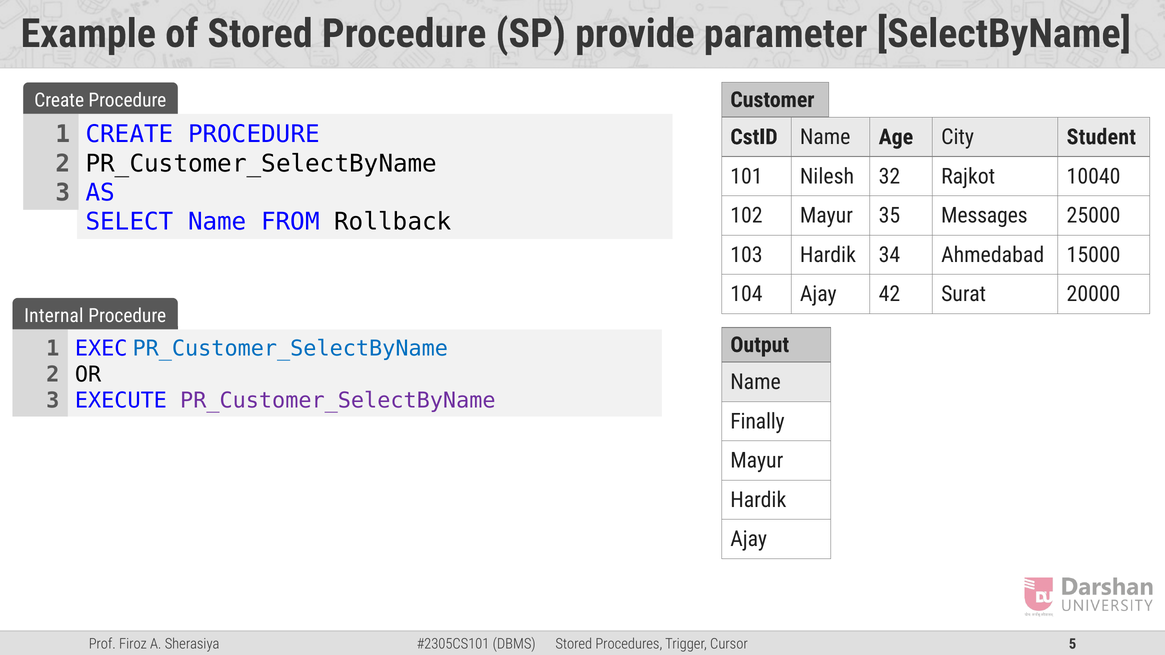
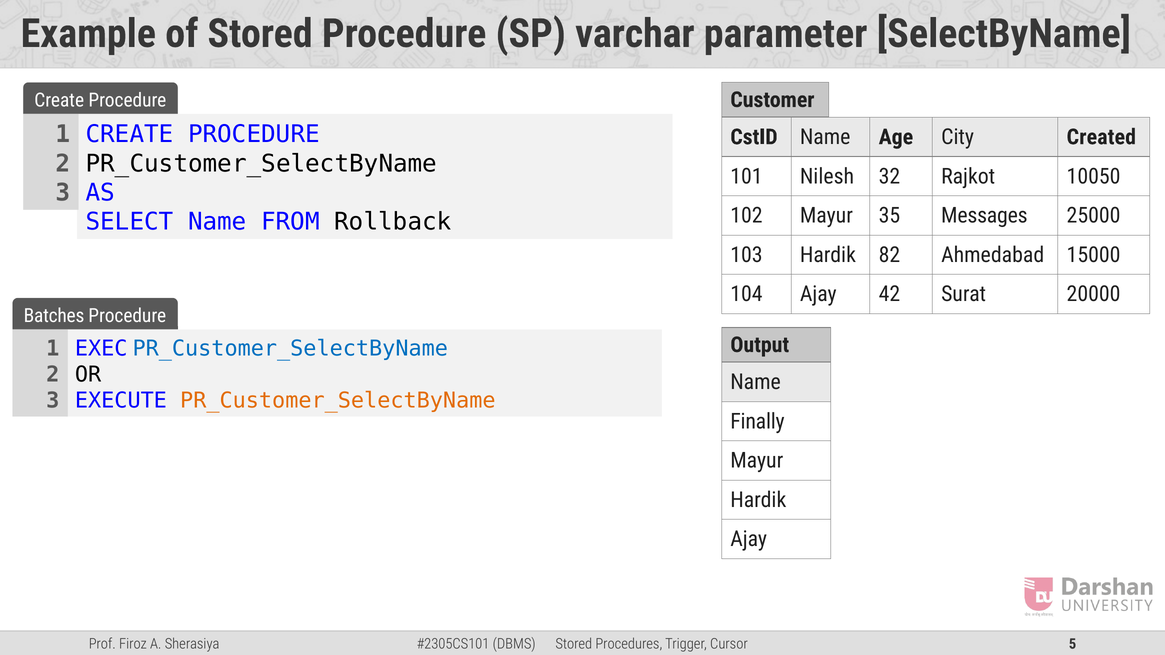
provide: provide -> varchar (635, 34)
Student: Student -> Created (1101, 137)
10040: 10040 -> 10050 (1094, 176)
34: 34 -> 82 (889, 255)
Internal: Internal -> Batches (54, 316)
PR_Customer_SelectByName colour: purple -> orange (338, 401)
